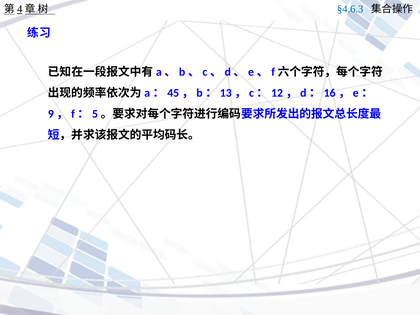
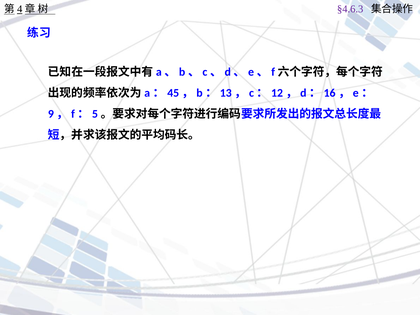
§4.6.3 colour: blue -> purple (350, 9)
